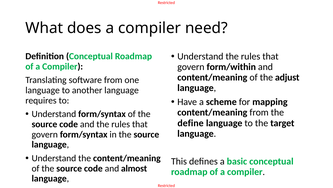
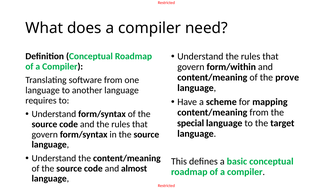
adjust: adjust -> prove (287, 77)
define: define -> special (191, 123)
